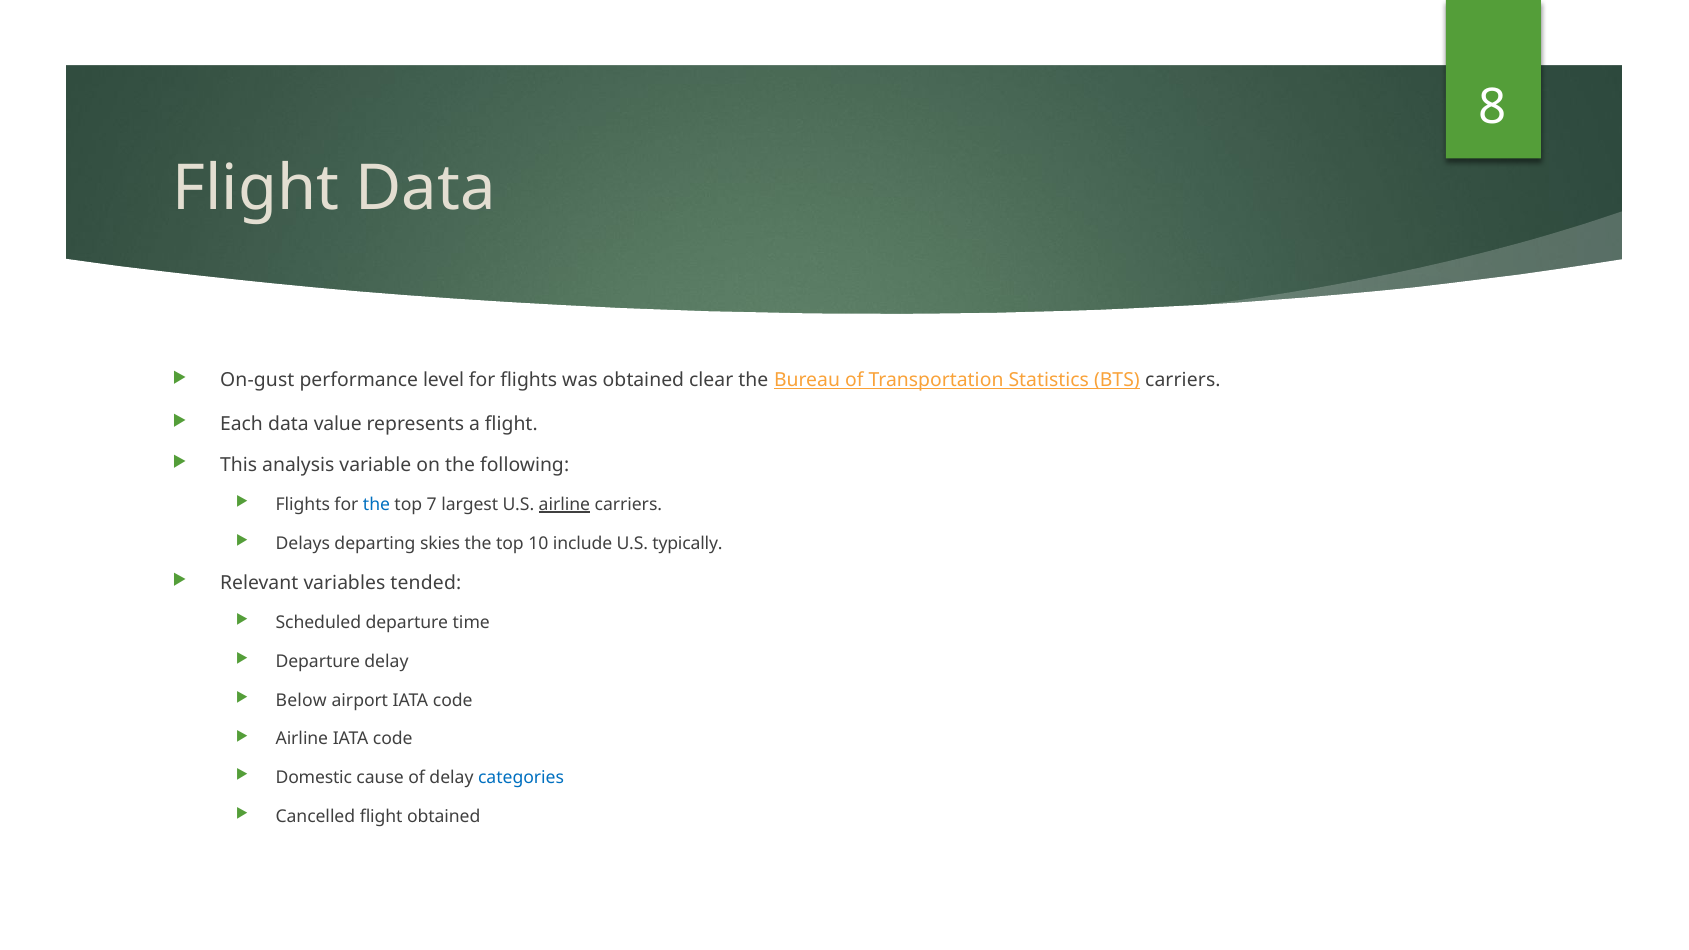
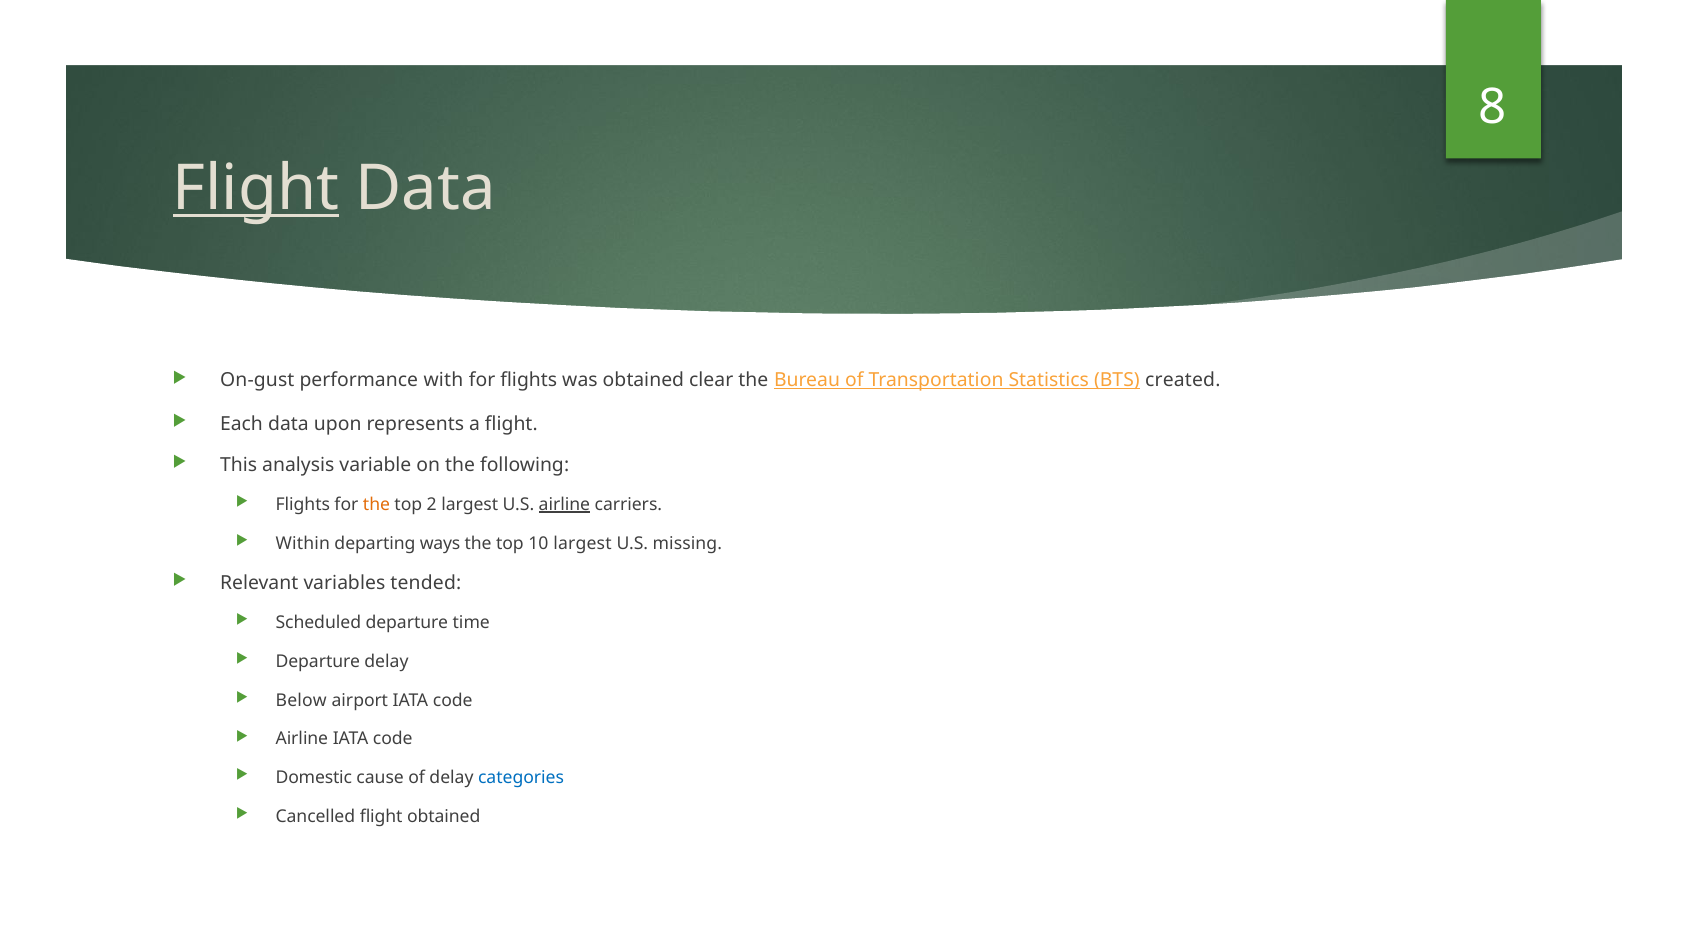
Flight underline: none -> present (256, 188)
level: level -> with (443, 380)
BTS carriers: carriers -> created (1183, 380)
value: value -> upon (338, 424)
the colour: blue -> orange (377, 504)
7: 7 -> 2 (432, 504)
Delays: Delays -> Within (303, 543)
skies: skies -> ways (440, 543)
10 include: include -> largest (582, 543)
typically: typically -> missing (687, 543)
